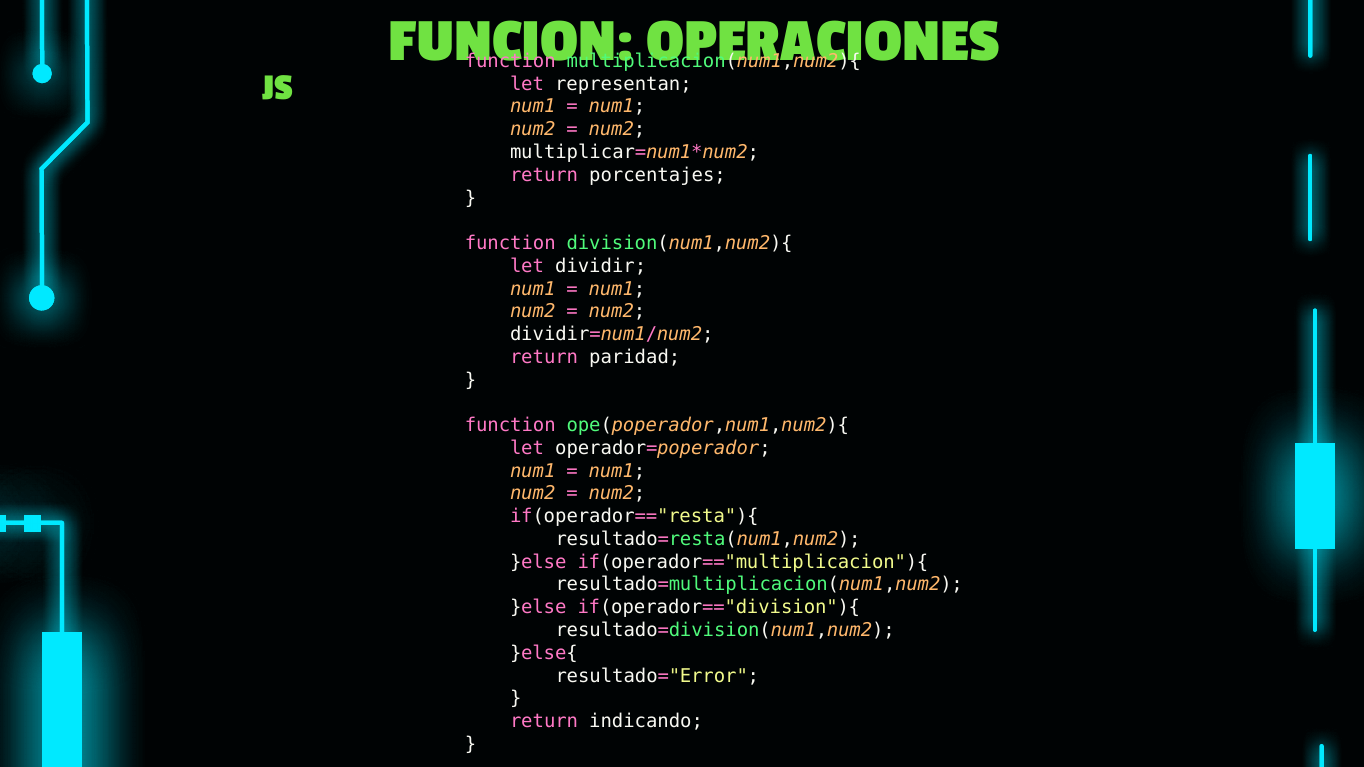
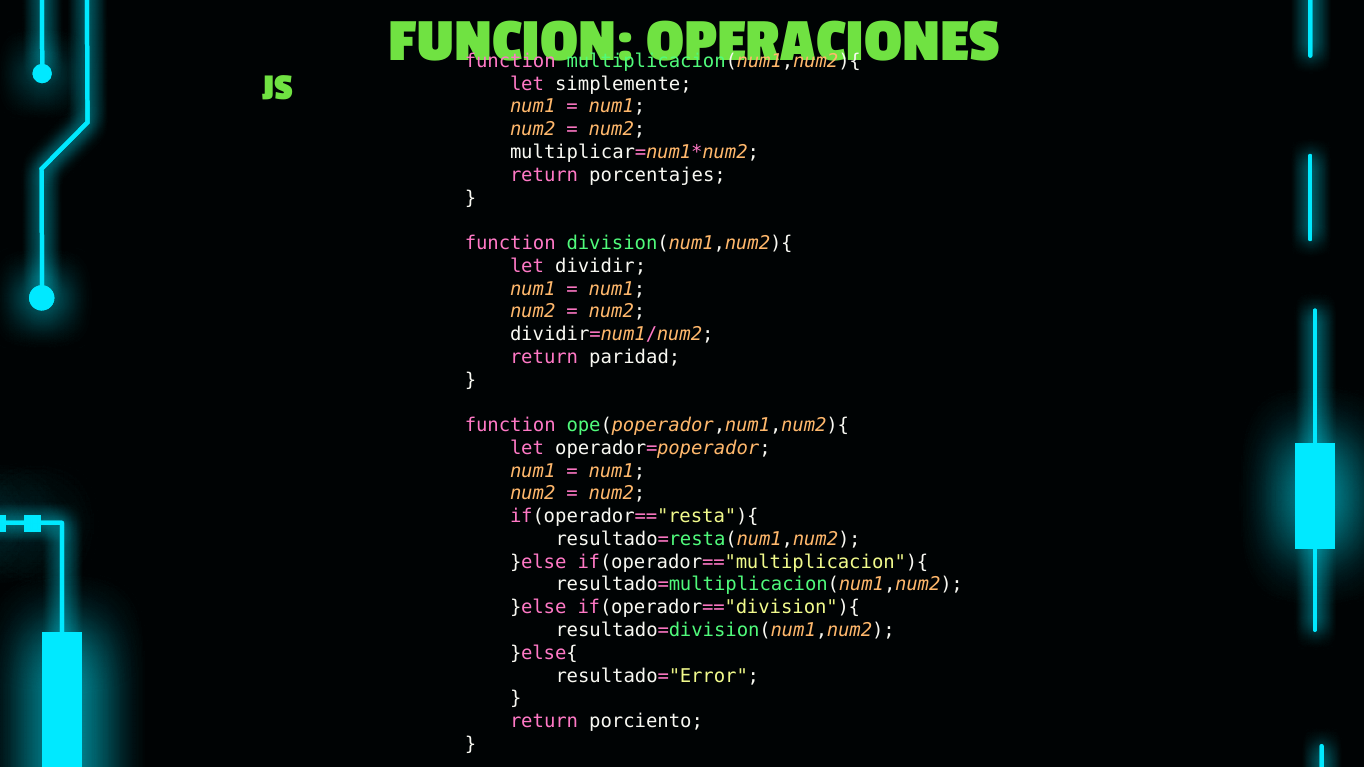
representan: representan -> simplemente (623, 84)
indicando: indicando -> porciento (646, 722)
